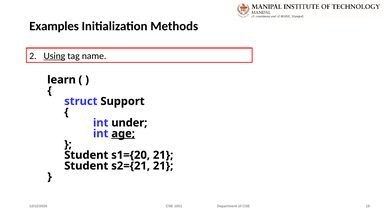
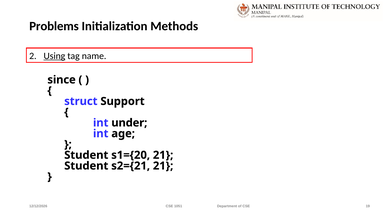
Examples: Examples -> Problems (54, 26)
learn: learn -> since (62, 80)
age underline: present -> none (123, 134)
